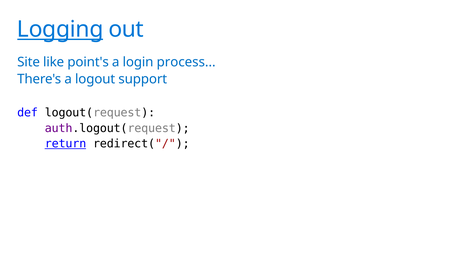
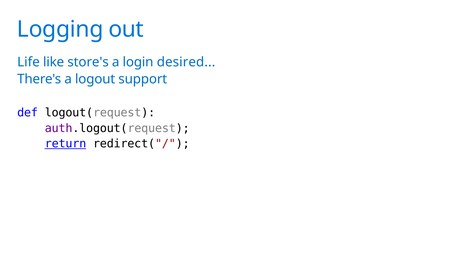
Logging underline: present -> none (60, 29)
Site: Site -> Life (28, 62)
point's: point's -> store's (88, 62)
process: process -> desired (186, 62)
